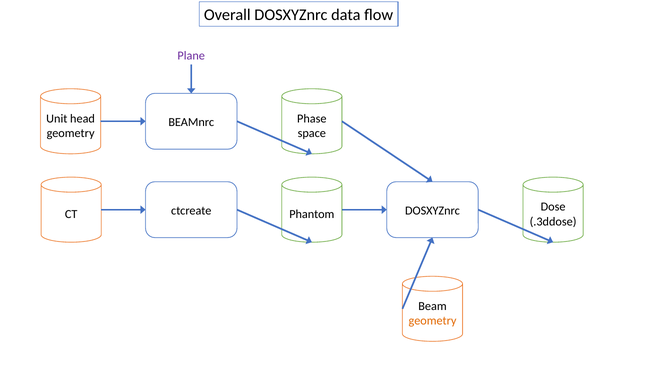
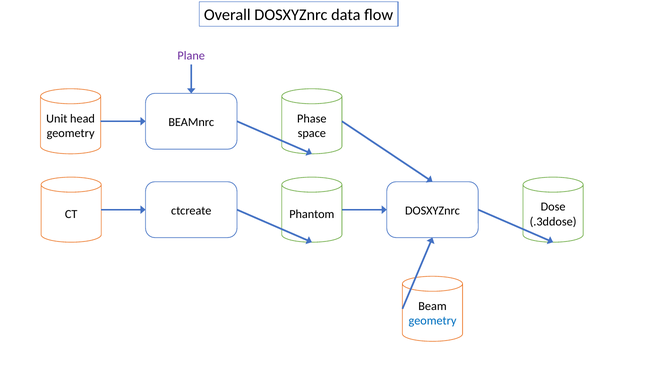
geometry colour: orange -> blue (432, 321)
